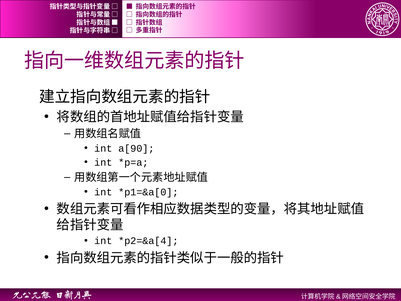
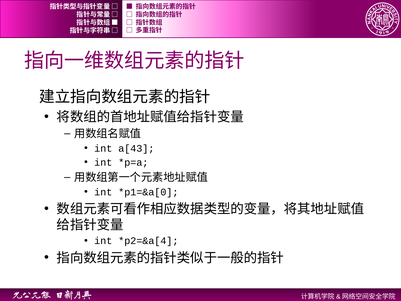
a[90: a[90 -> a[43 (136, 148)
